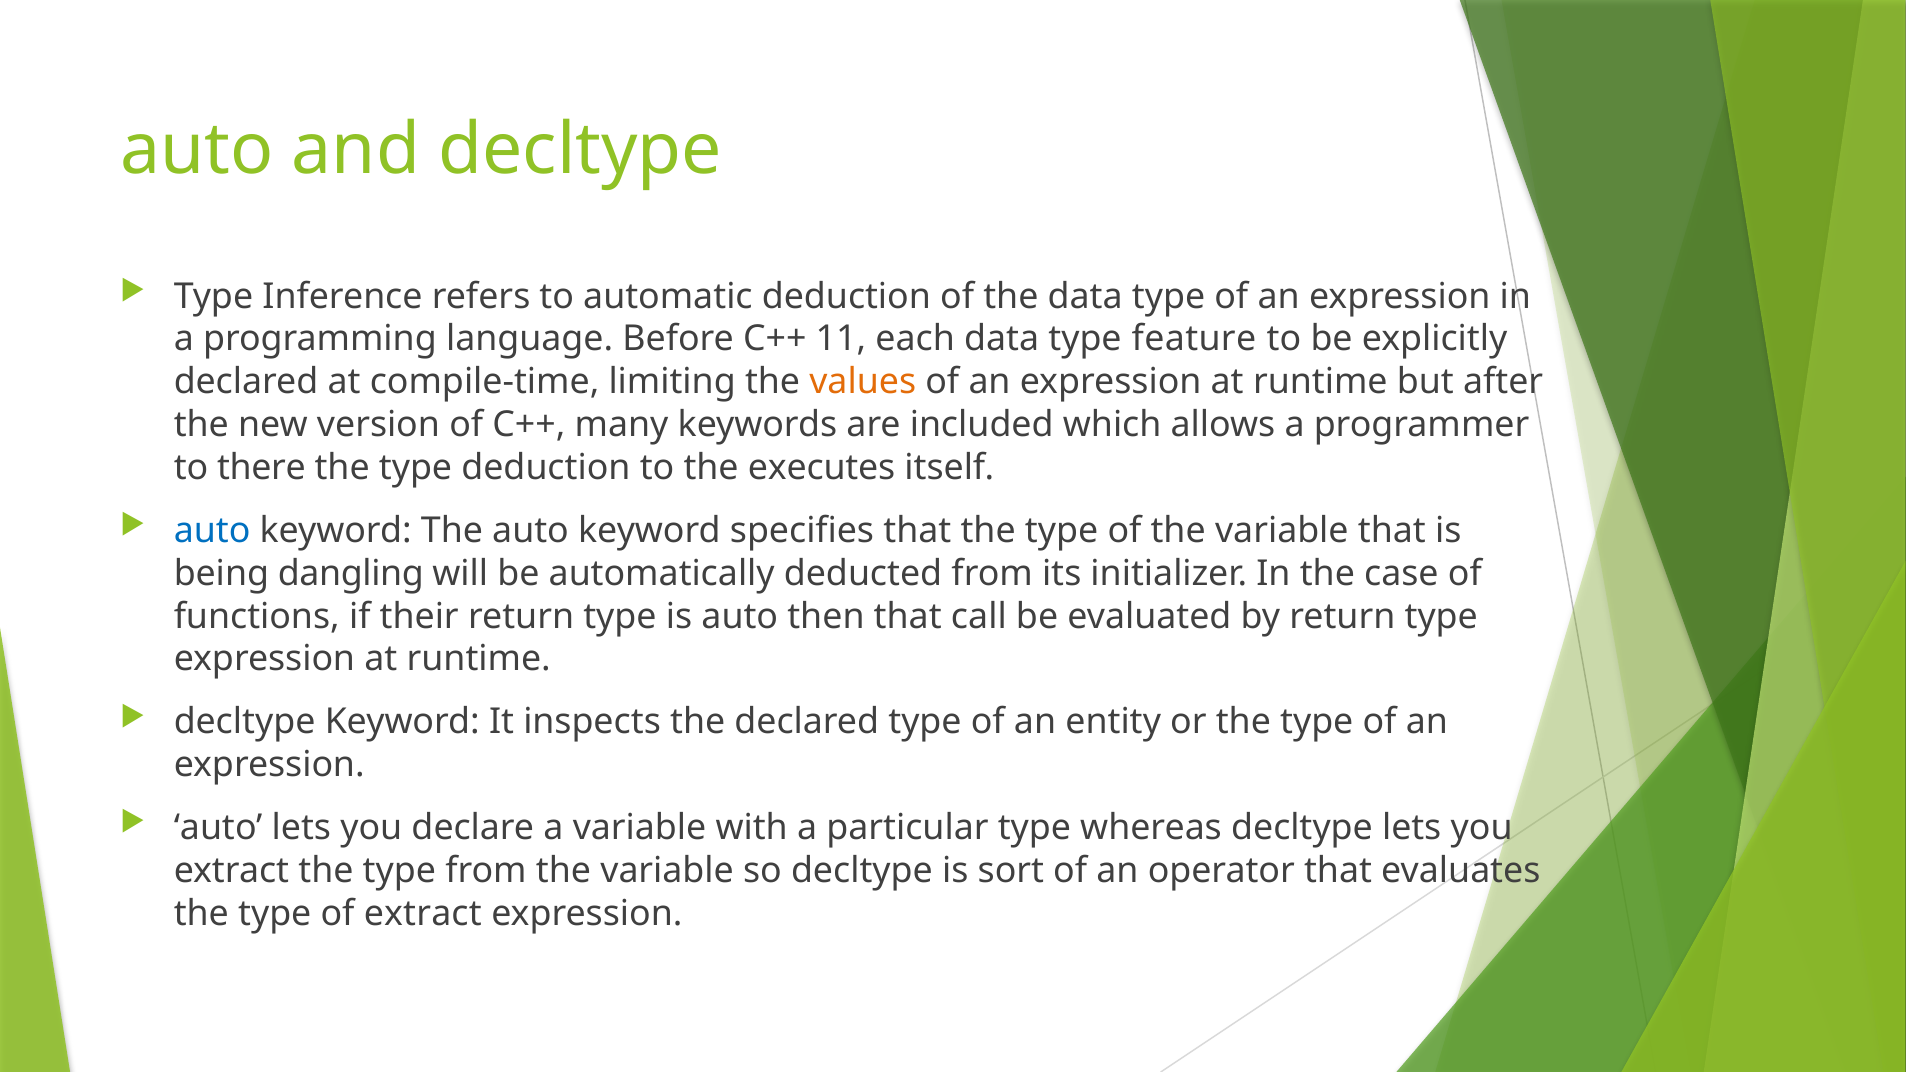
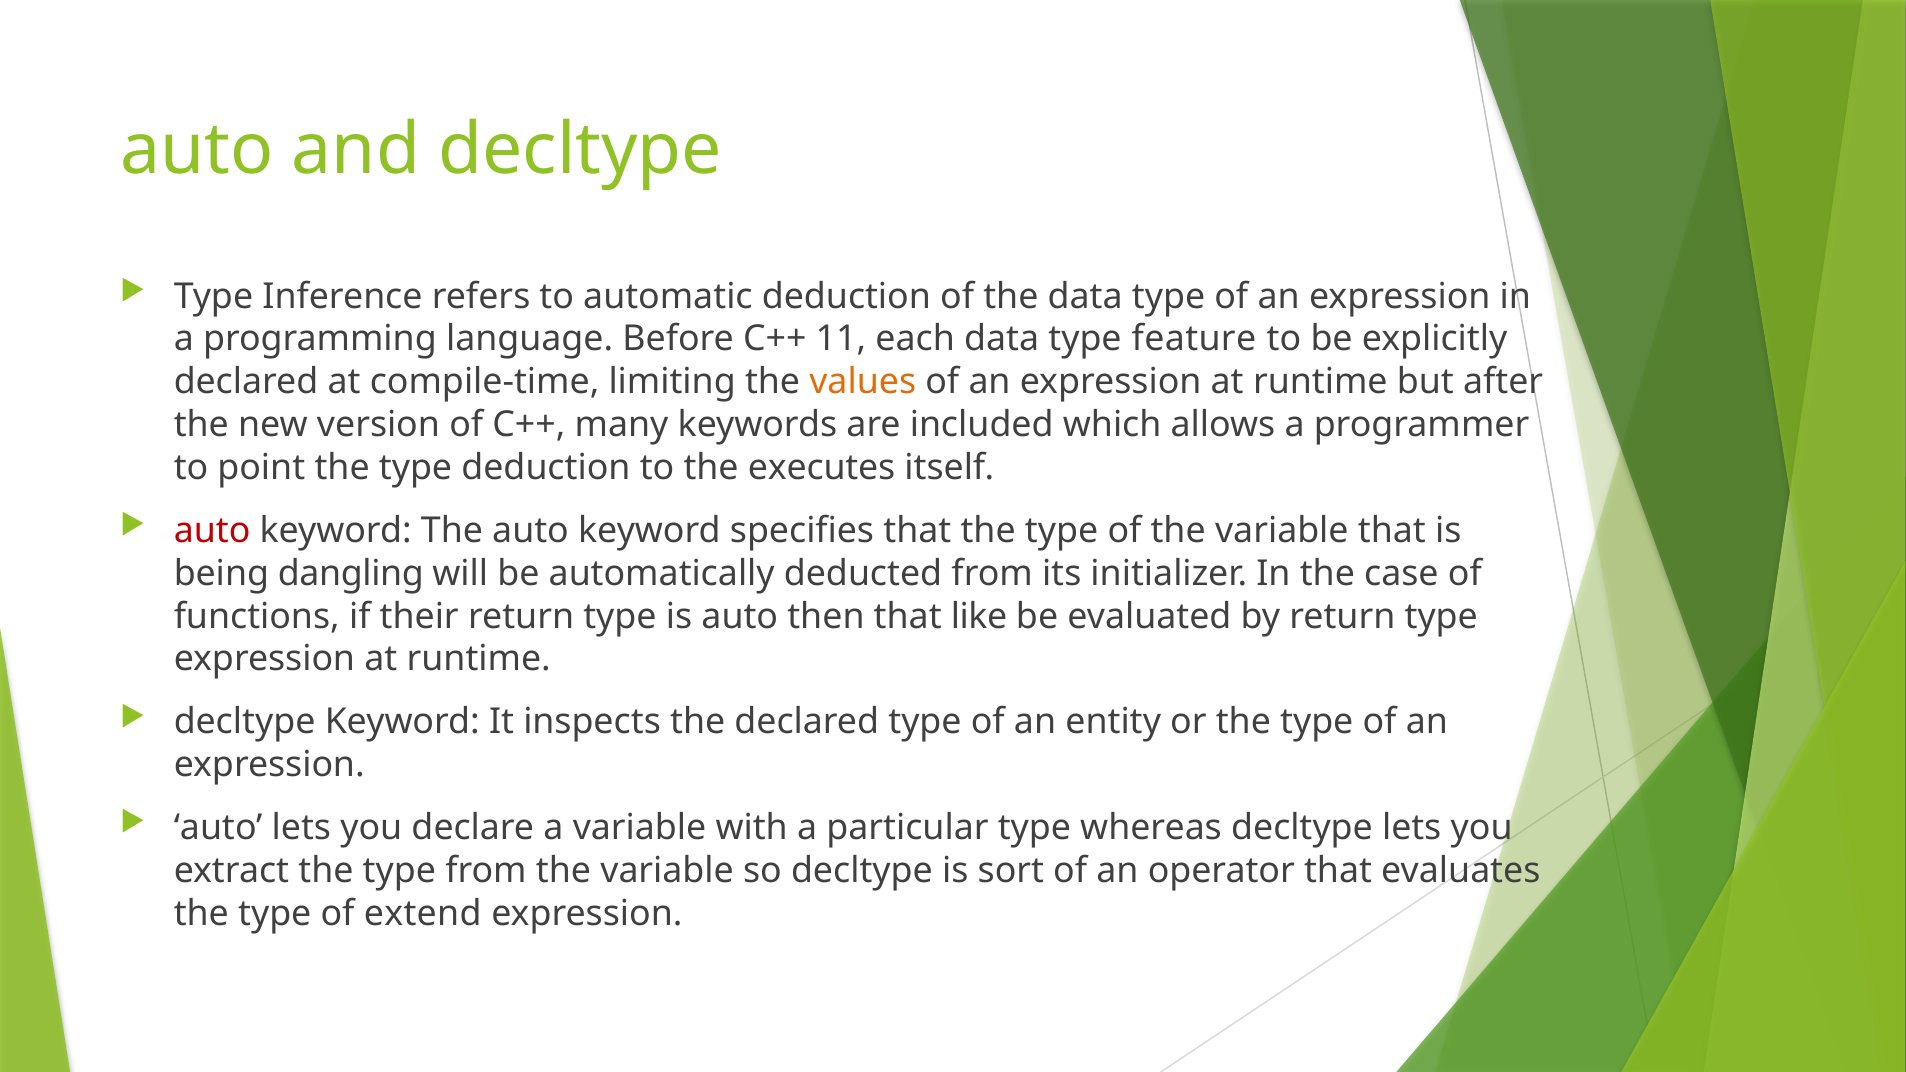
there: there -> point (261, 468)
auto colour: blue -> red (212, 531)
call: call -> like (979, 616)
of extract: extract -> extend (423, 913)
